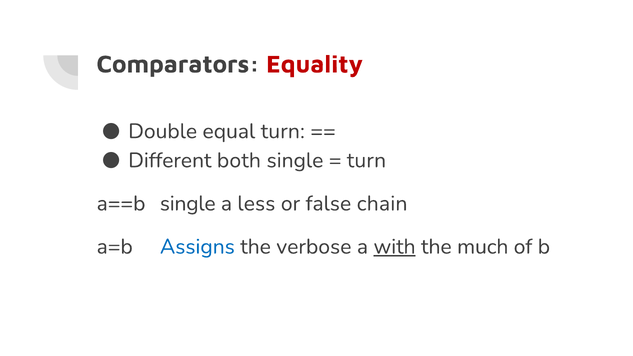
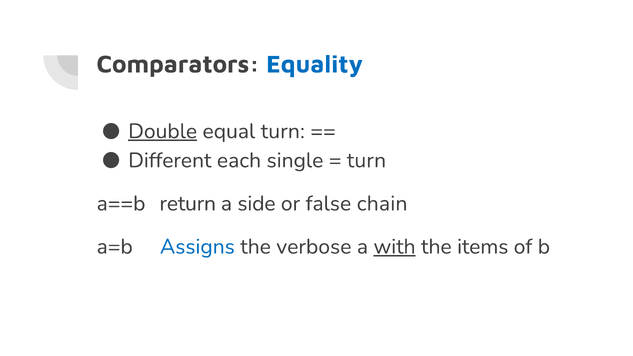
Equality colour: red -> blue (315, 64)
Double underline: none -> present (163, 131)
both: both -> each (239, 160)
a==b single: single -> return (188, 204)
less: less -> side (256, 204)
much: much -> items (483, 247)
